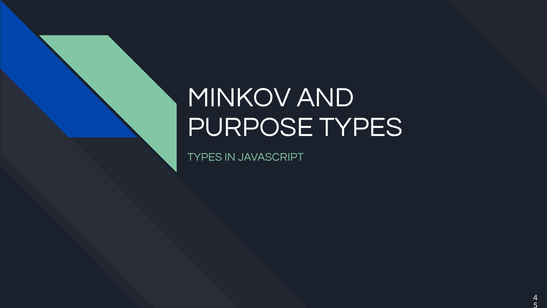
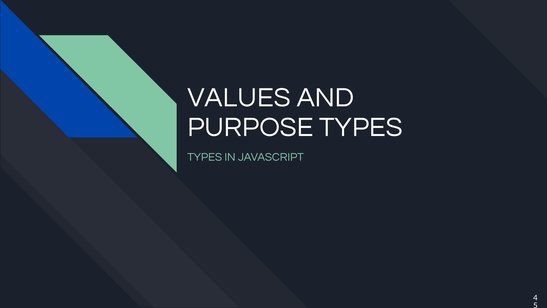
MINKOV: MINKOV -> VALUES (239, 97)
